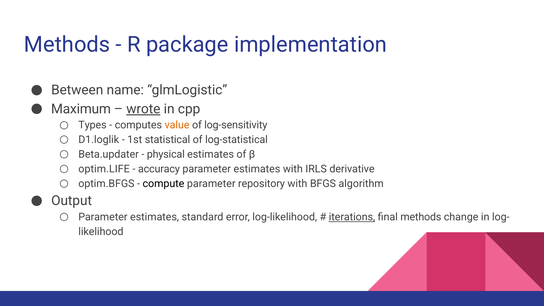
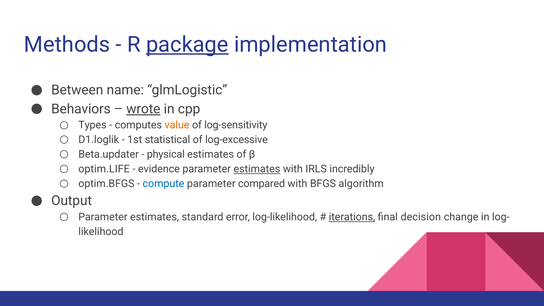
package underline: none -> present (187, 45)
Maximum: Maximum -> Behaviors (81, 109)
log-statistical: log-statistical -> log-excessive (237, 140)
accuracy: accuracy -> evidence (159, 169)
estimates underline: none -> present (257, 169)
derivative: derivative -> incredibly (352, 169)
compute colour: black -> blue (163, 184)
repository: repository -> compared (262, 184)
final methods: methods -> decision (421, 217)
